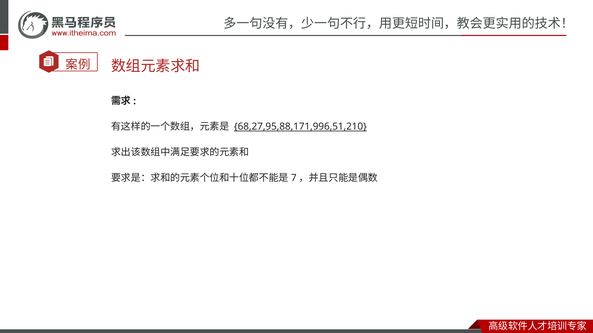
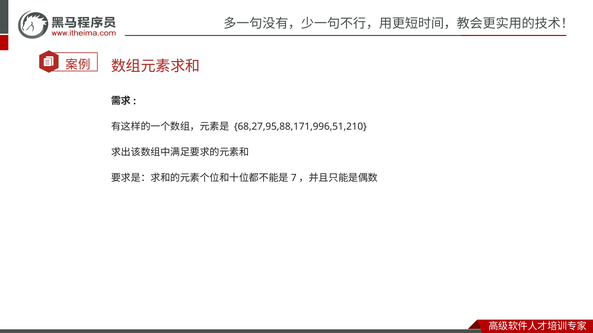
68,27,95,88,171,996,51,210 underline: present -> none (300, 127)
